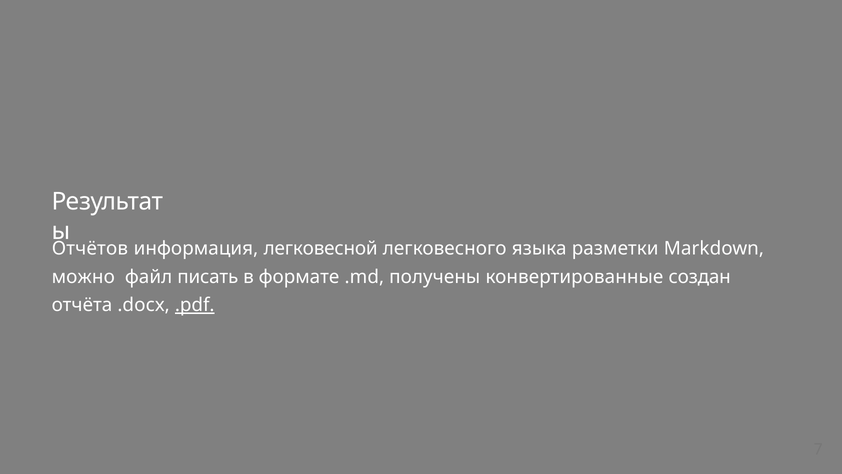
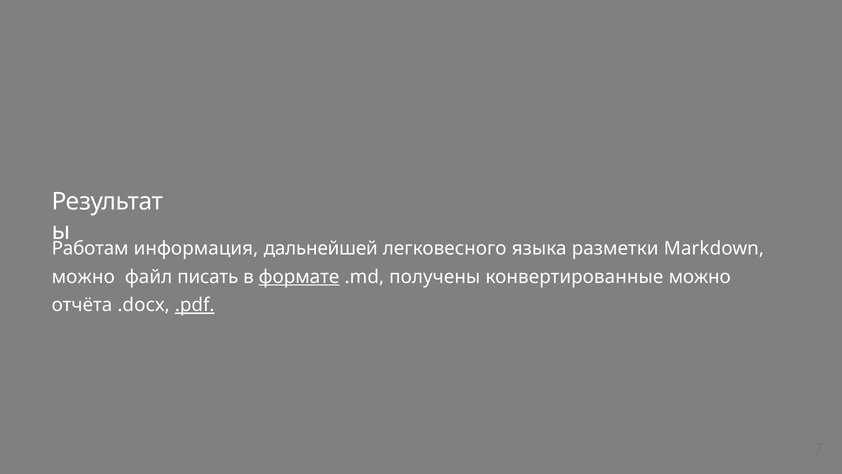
Отчётов: Отчётов -> Работам (90, 248)
легковесной: легковесной -> дальнейшей (321, 248)
формате underline: none -> present (299, 277)
конвертированные создан: создан -> можно (700, 277)
